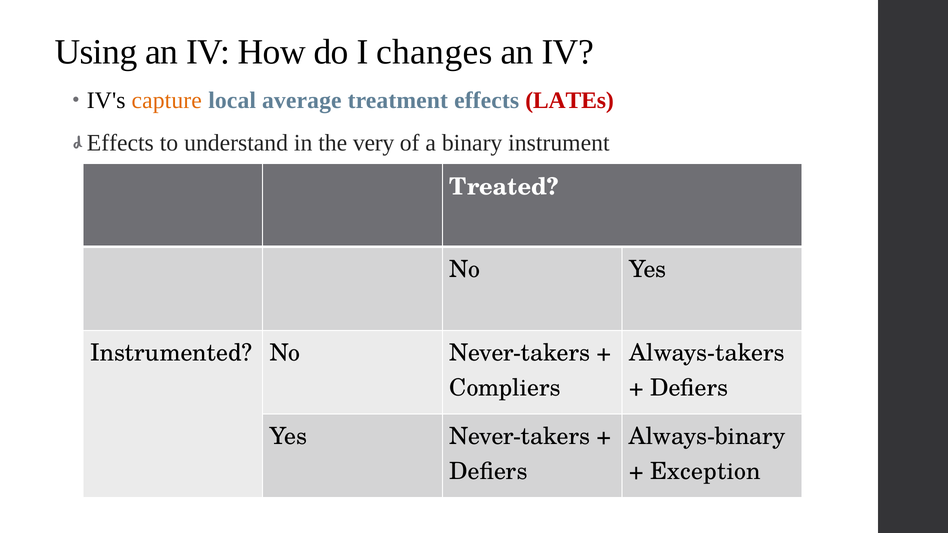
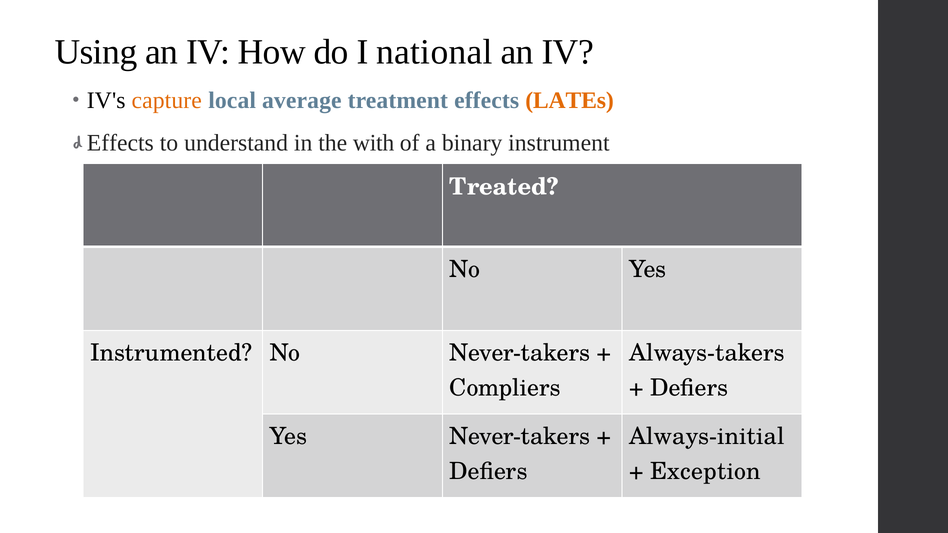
changes: changes -> national (434, 52)
LATEs colour: red -> orange (570, 100)
very: very -> with (374, 143)
Always-binary: Always-binary -> Always-initial (707, 437)
